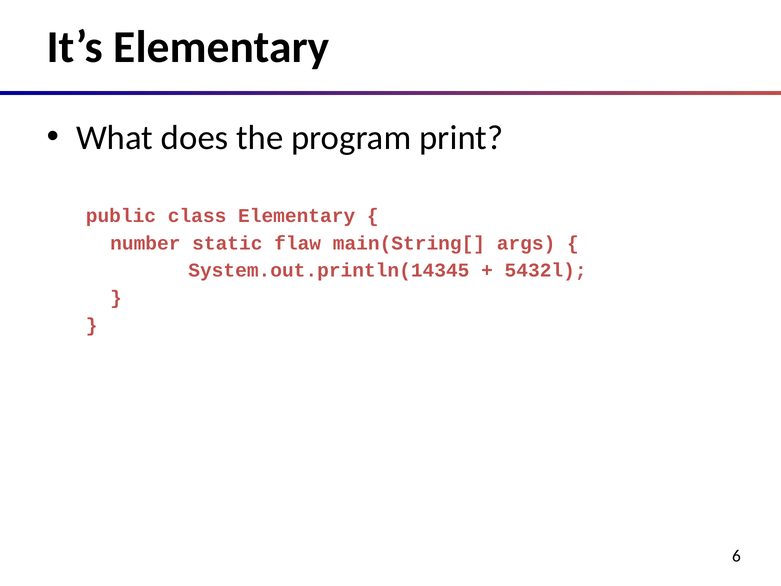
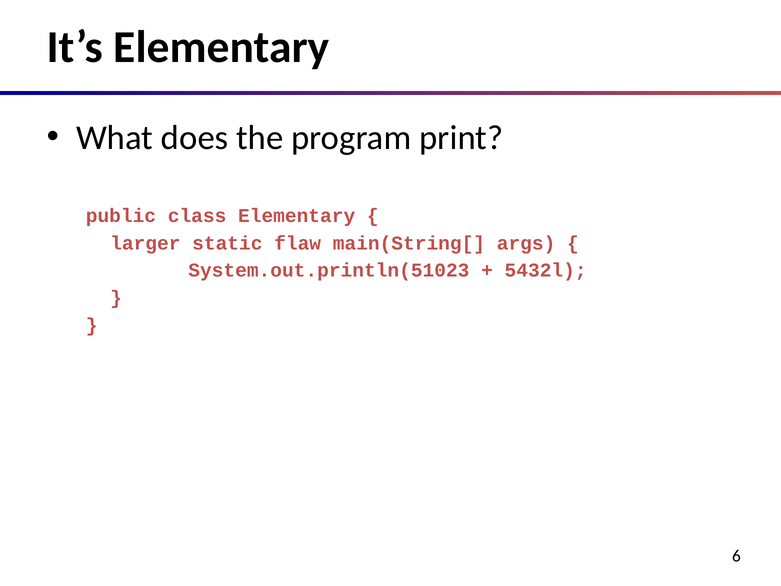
number: number -> larger (145, 243)
System.out.println(14345: System.out.println(14345 -> System.out.println(51023 (329, 270)
